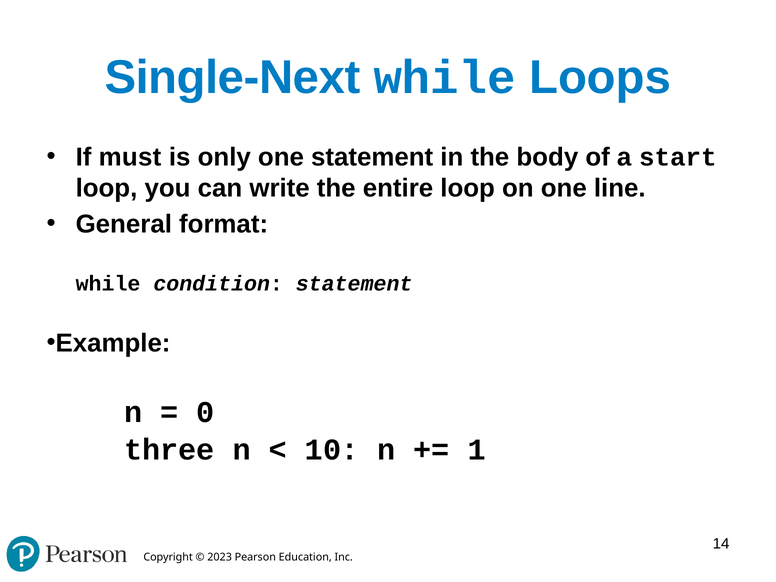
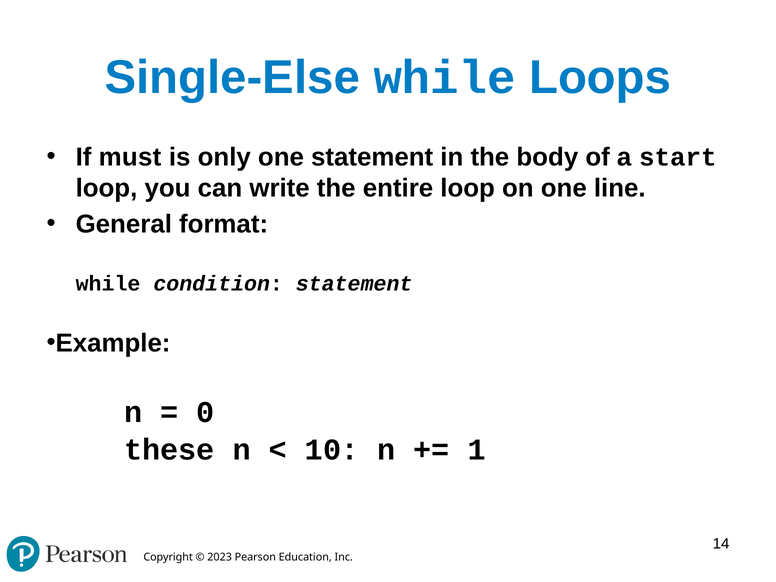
Single-Next: Single-Next -> Single-Else (232, 78)
three: three -> these (169, 450)
